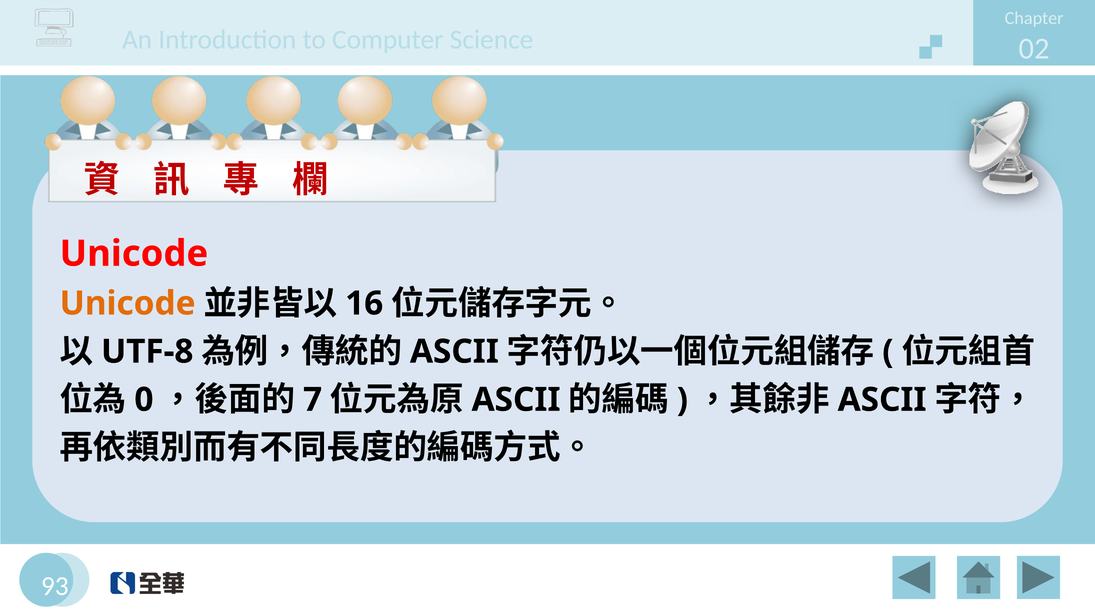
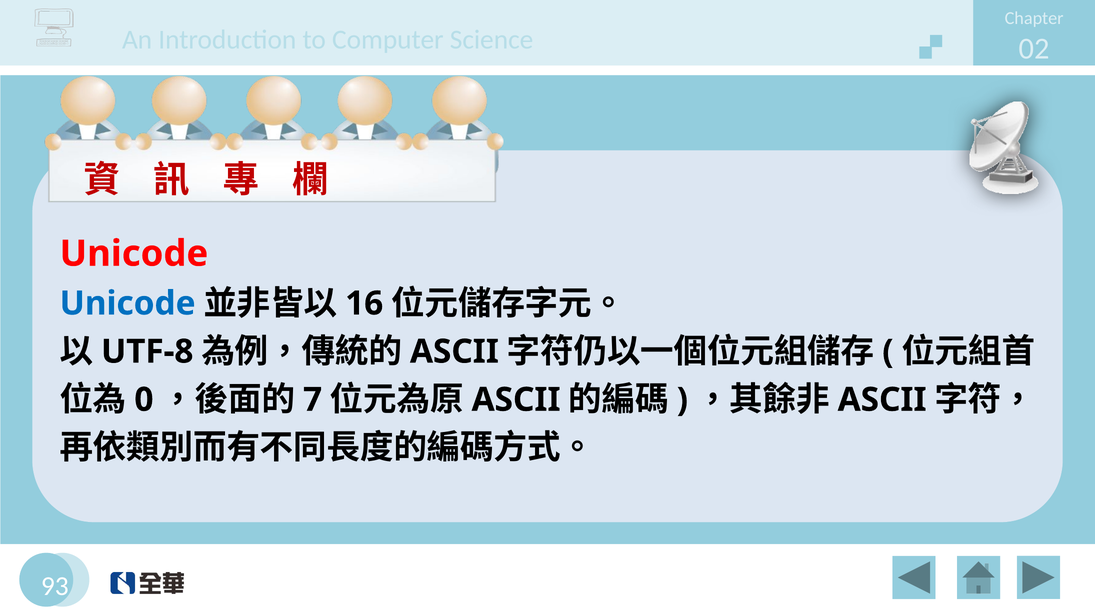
Unicode colour: orange -> blue (128, 303)
